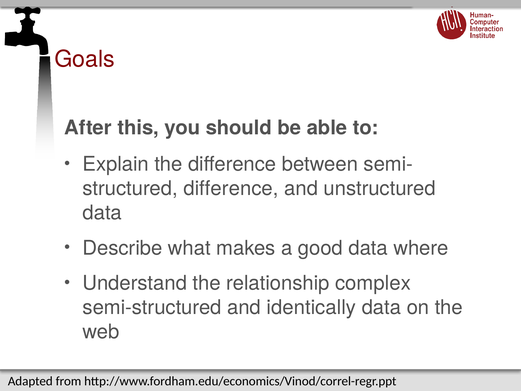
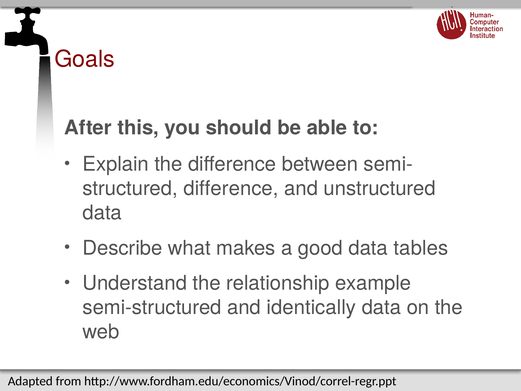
where: where -> tables (421, 248)
complex: complex -> example (373, 283)
